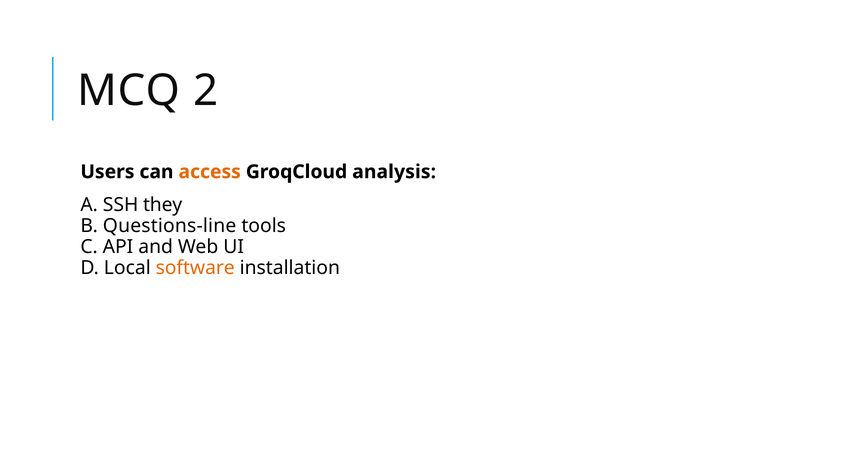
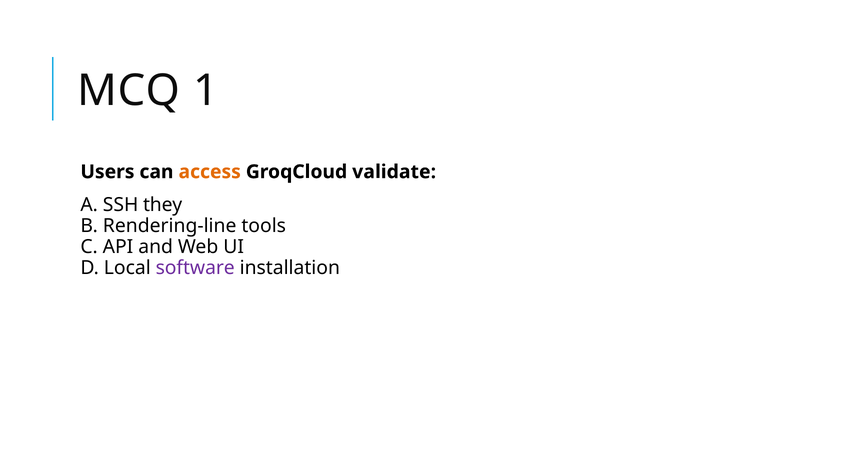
2: 2 -> 1 (206, 91)
analysis: analysis -> validate (394, 172)
Questions-line: Questions-line -> Rendering-line (170, 226)
software colour: orange -> purple (195, 268)
